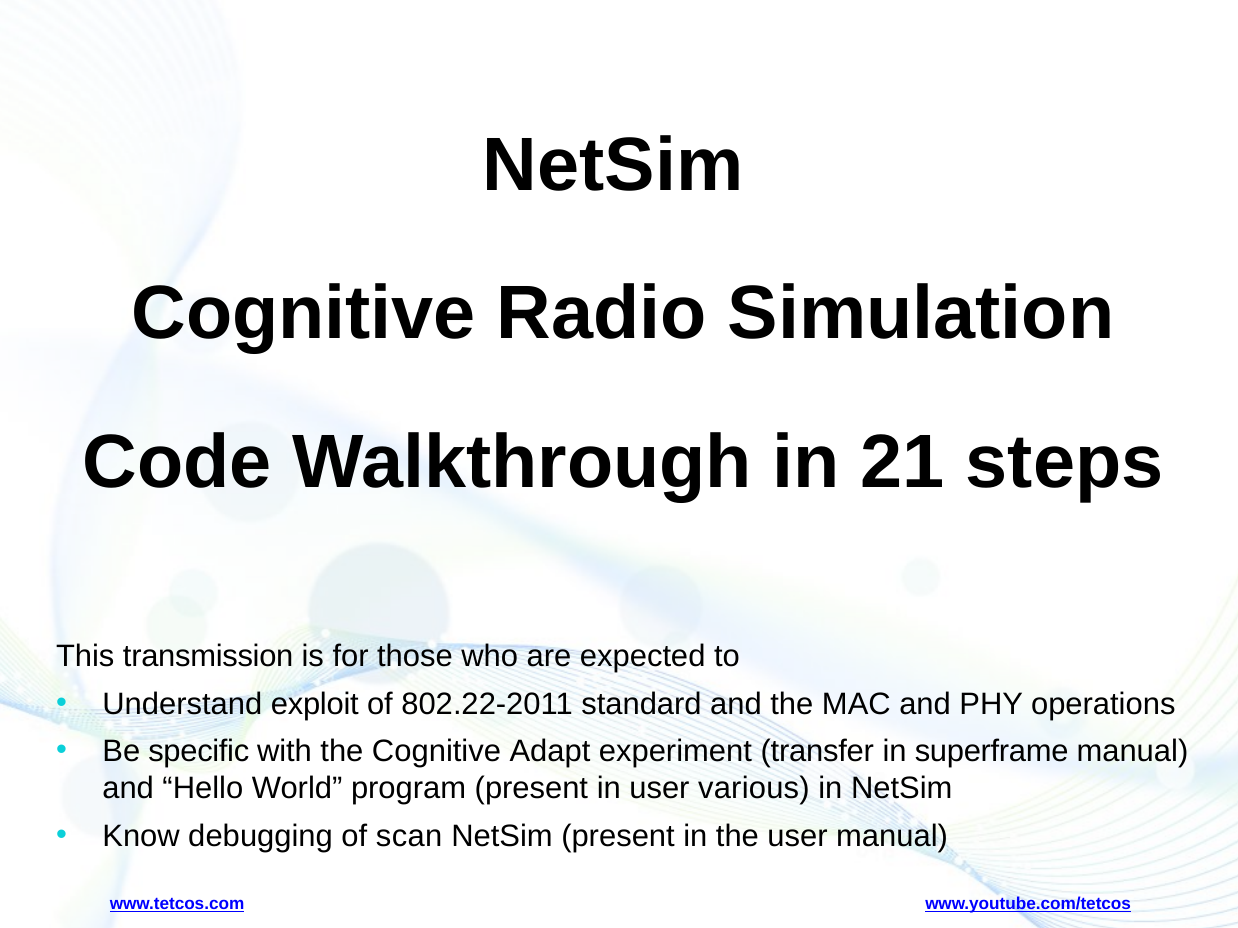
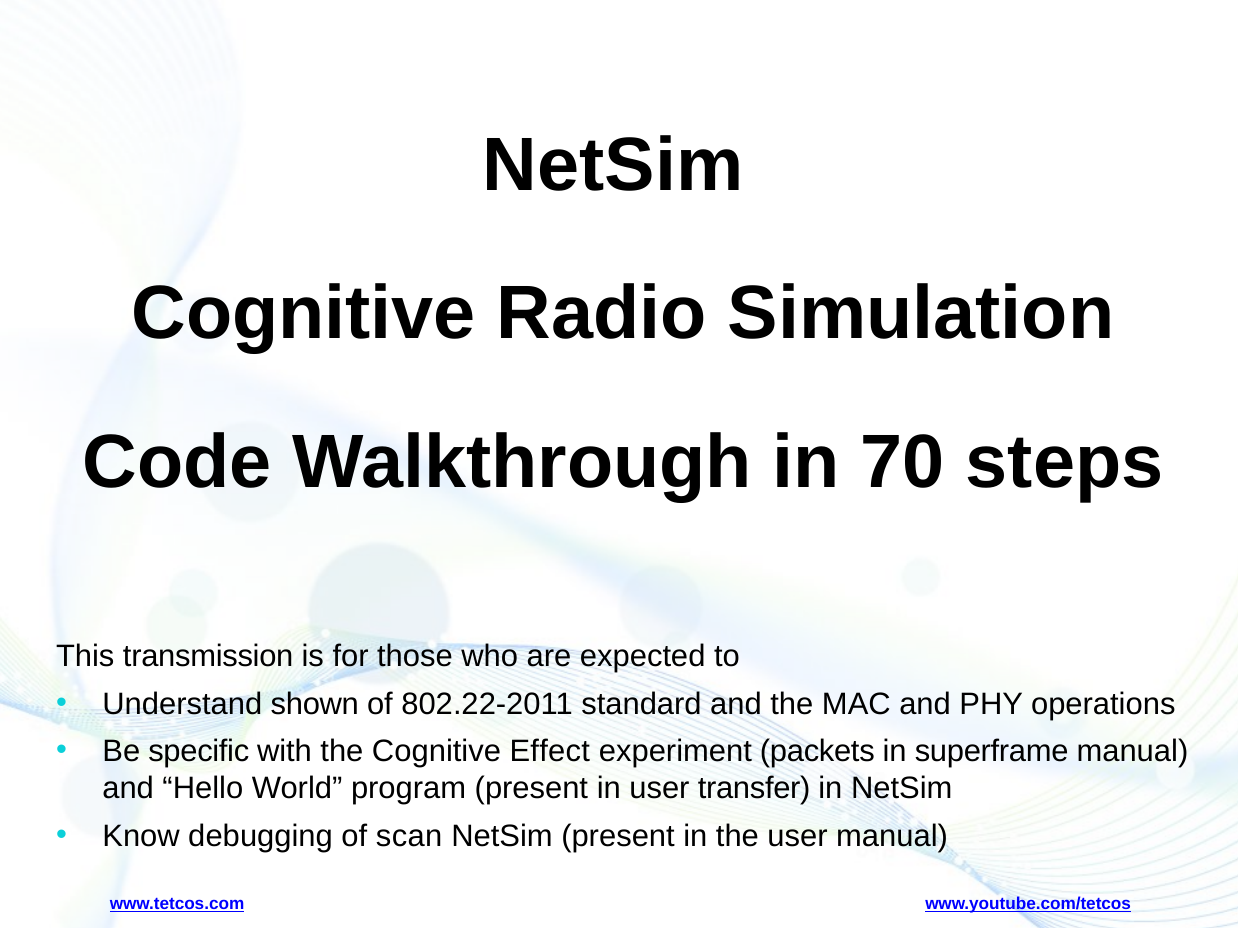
21: 21 -> 70 (903, 463)
exploit: exploit -> shown (315, 704)
Adapt: Adapt -> Effect (550, 752)
transfer: transfer -> packets (817, 752)
various: various -> transfer (754, 789)
